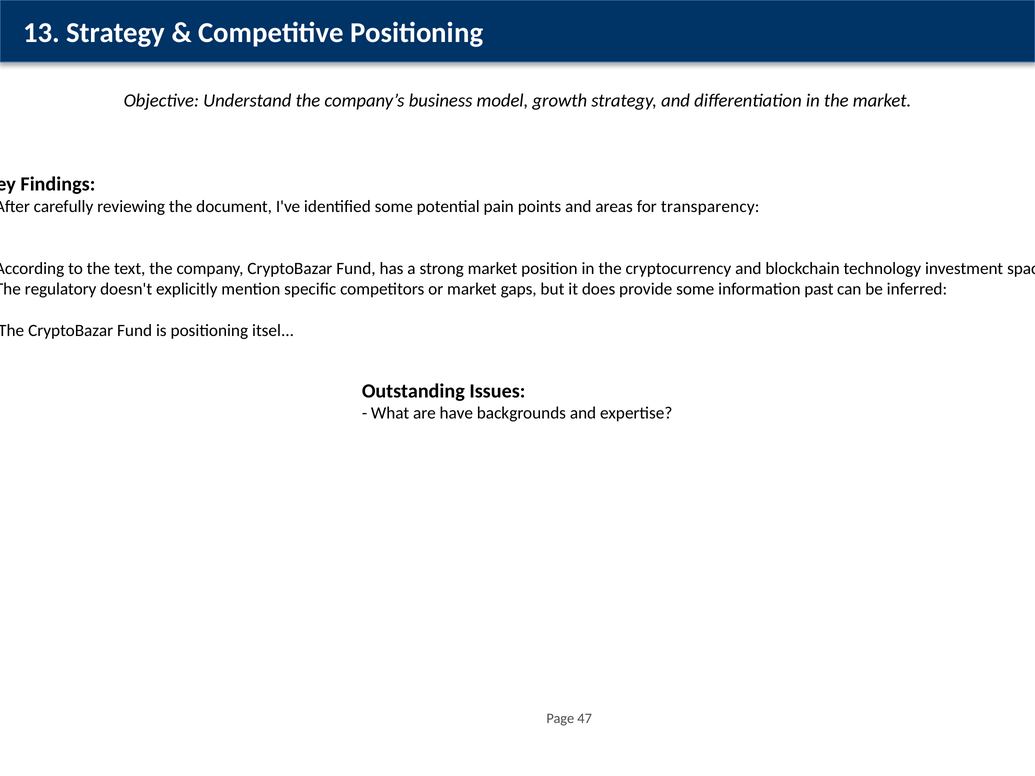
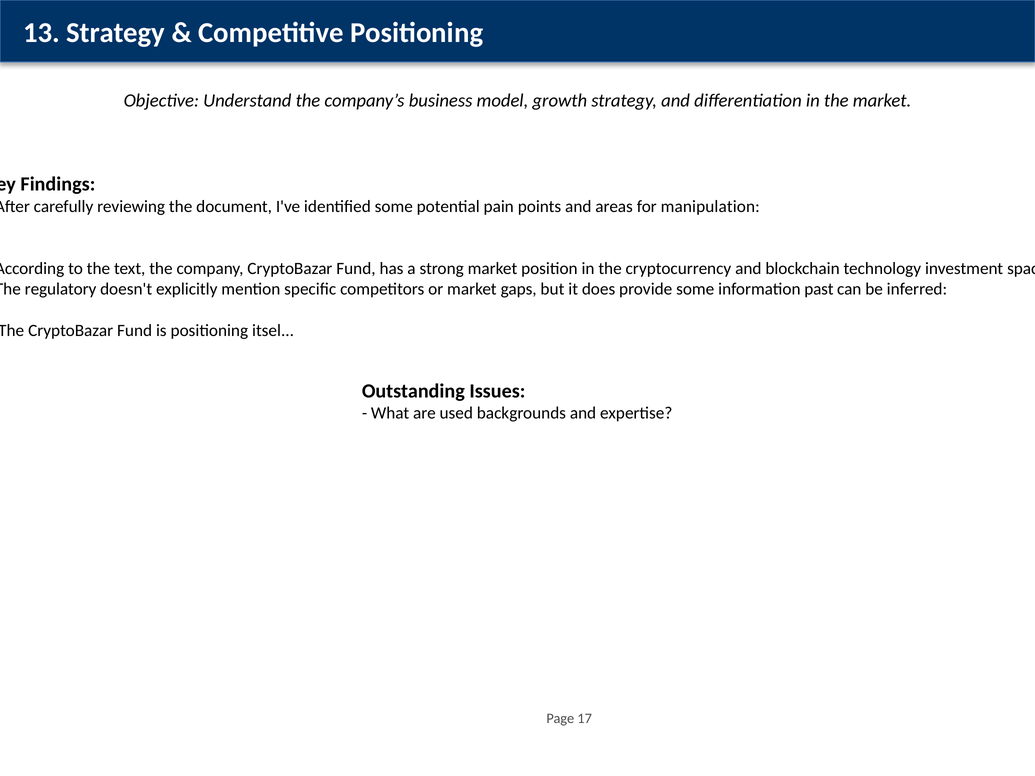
transparency: transparency -> manipulation (710, 206)
have: have -> used (456, 413)
47: 47 -> 17 (585, 718)
